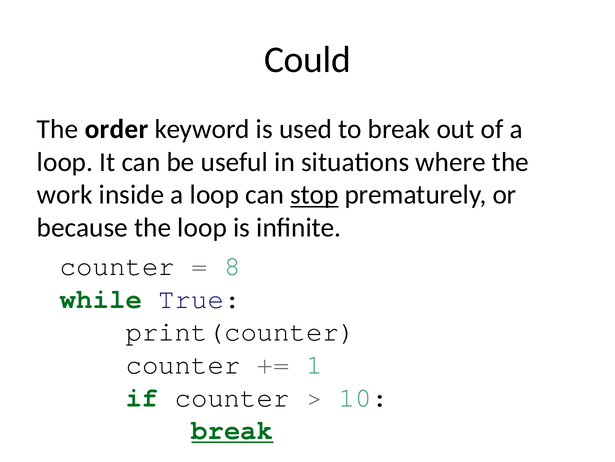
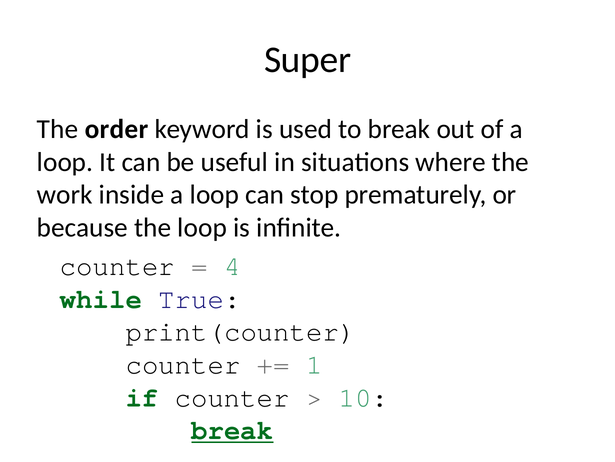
Could: Could -> Super (308, 60)
stop underline: present -> none (314, 195)
8: 8 -> 4 (232, 266)
